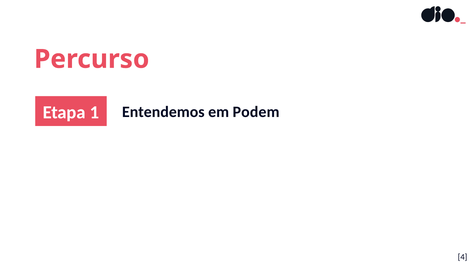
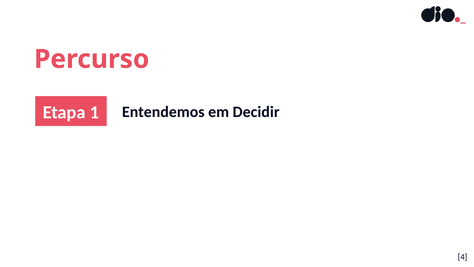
Podem: Podem -> Decidir (256, 112)
